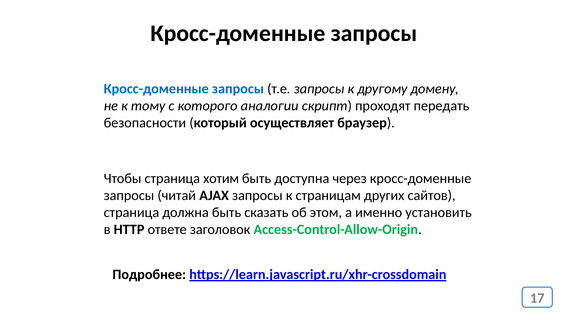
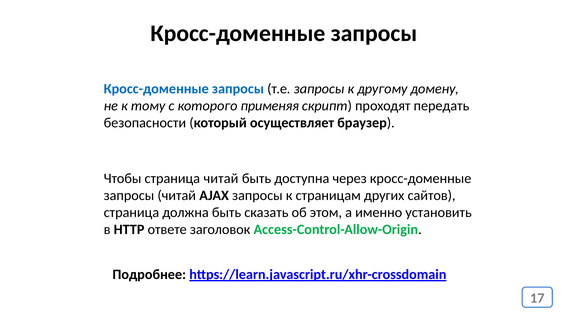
аналогии: аналогии -> применяя (270, 106)
страница хотим: хотим -> читай (221, 178)
